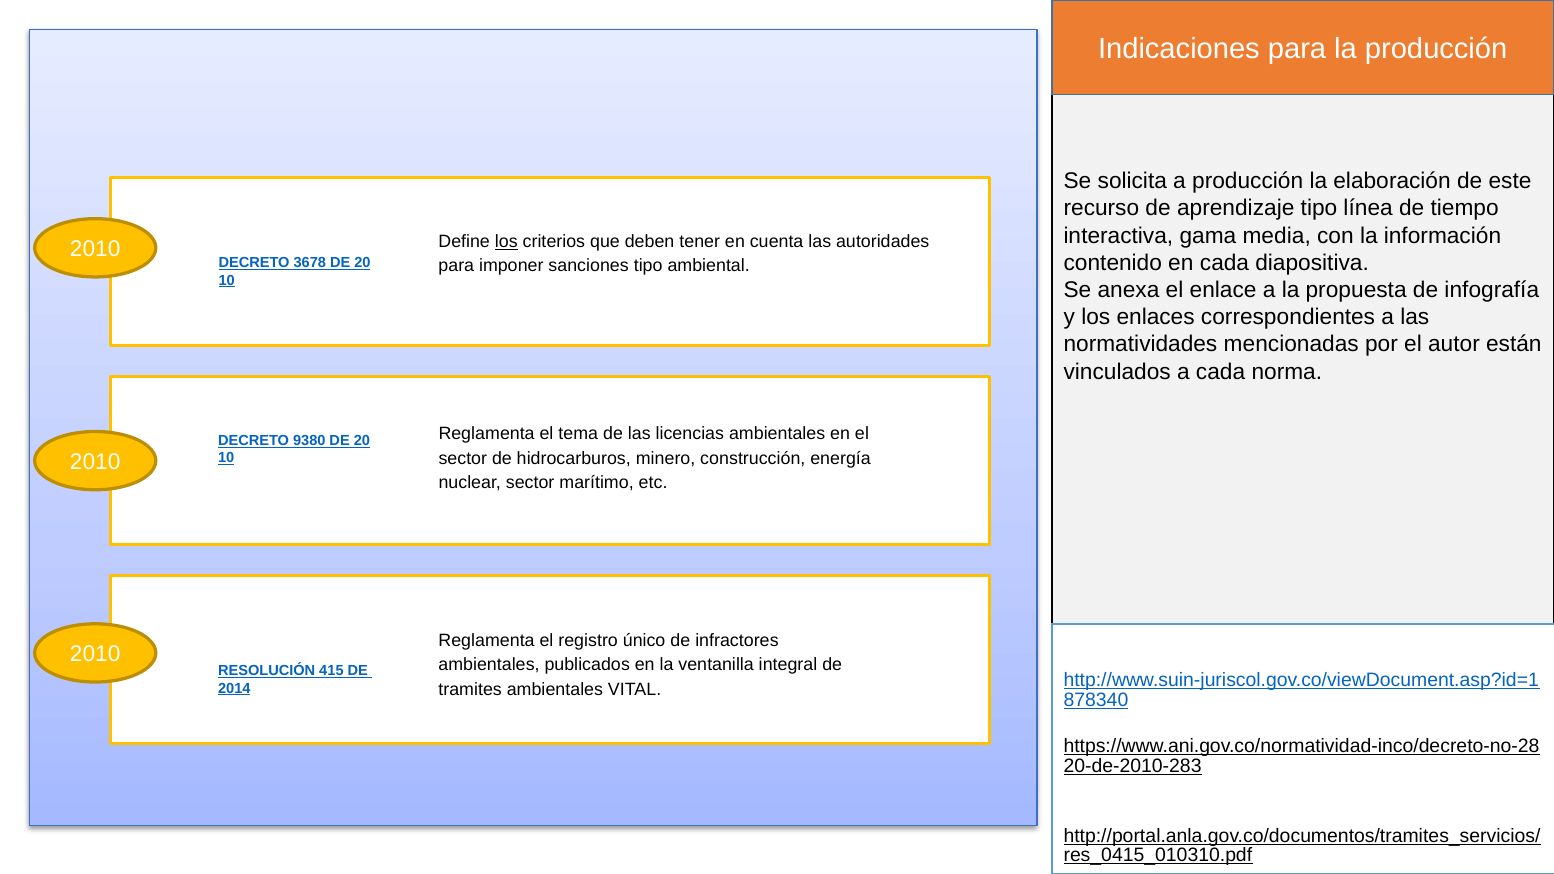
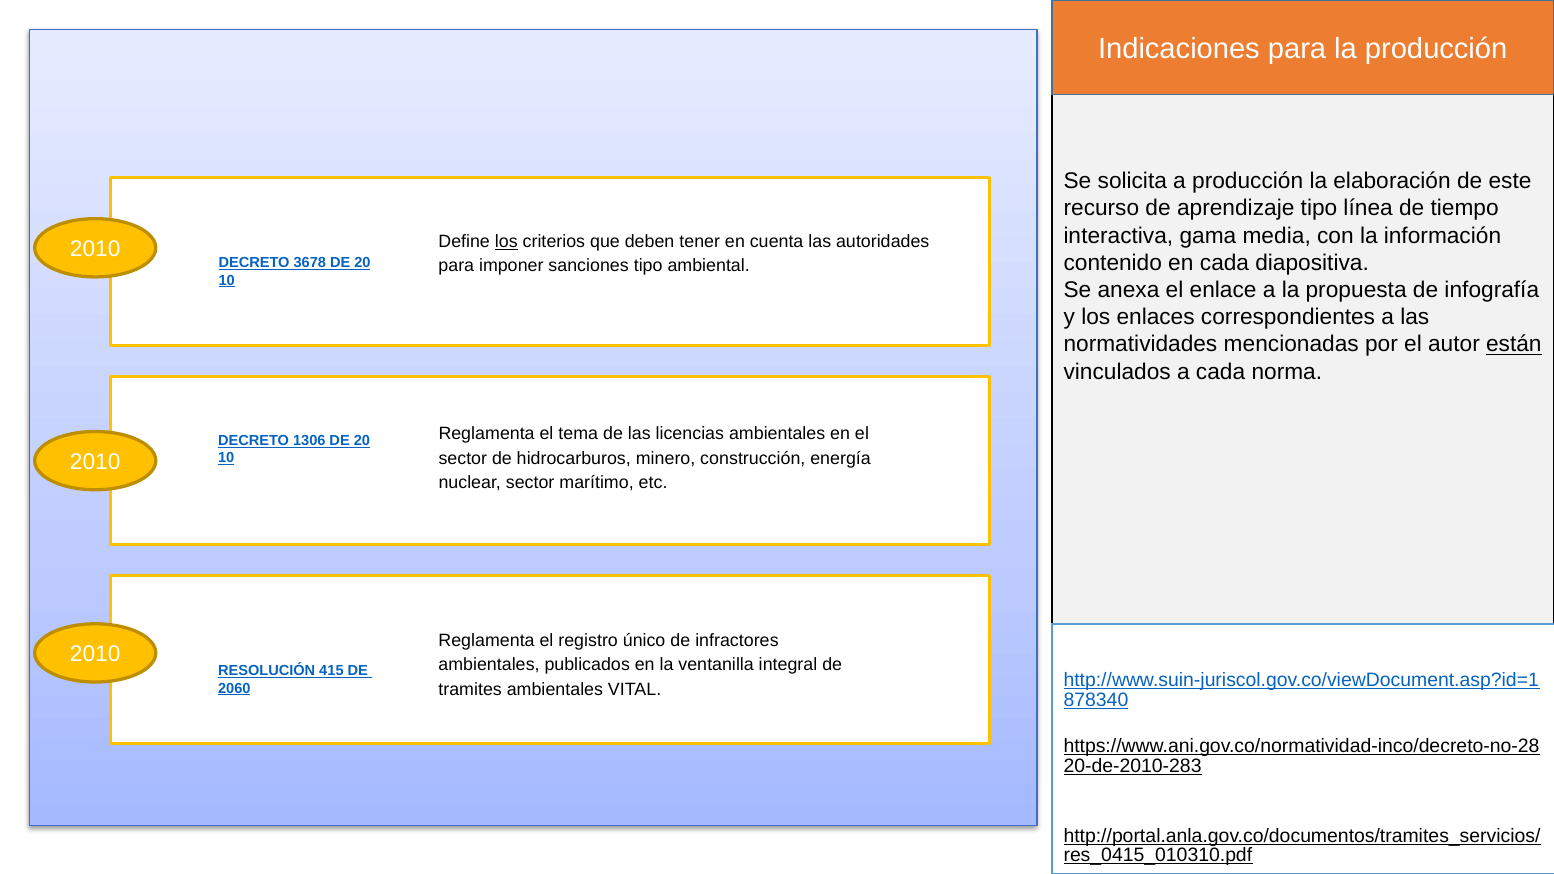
están underline: none -> present (1514, 345)
9380: 9380 -> 1306 (309, 441)
2014: 2014 -> 2060 (234, 688)
